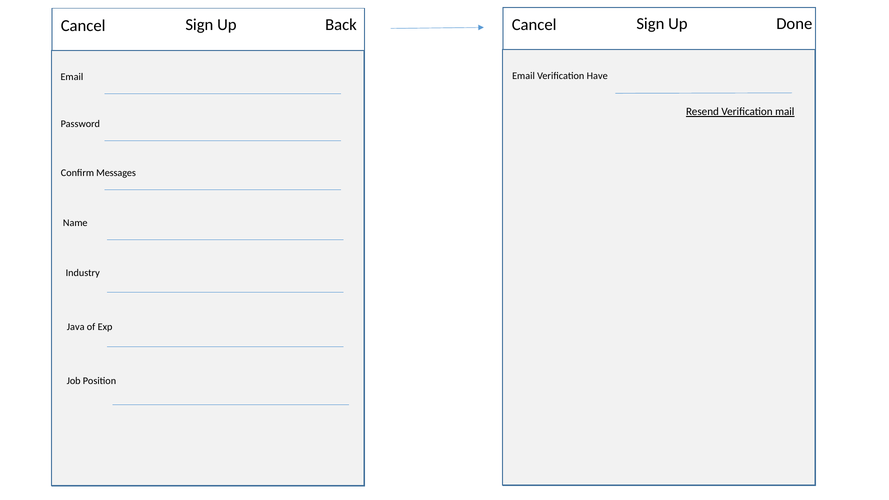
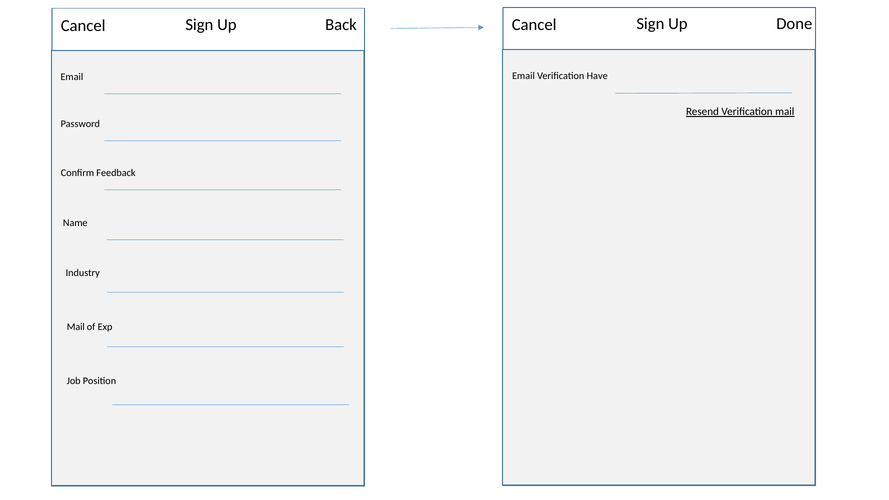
Messages: Messages -> Feedback (116, 173)
Java: Java -> Mail (76, 327)
